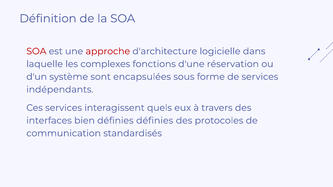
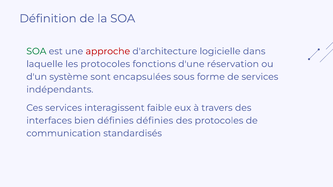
SOA colour: red -> green (36, 51)
les complexes: complexes -> protocoles (105, 64)
quels: quels -> faible (160, 108)
